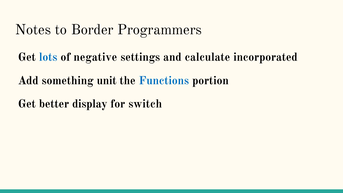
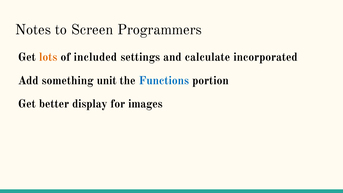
Border: Border -> Screen (92, 30)
lots colour: blue -> orange (48, 57)
negative: negative -> included (95, 57)
switch: switch -> images (145, 104)
